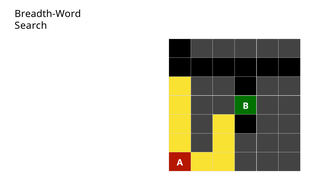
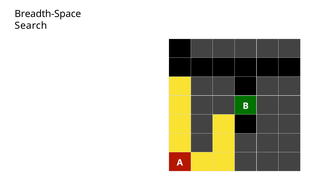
Breadth-Word: Breadth-Word -> Breadth-Space (48, 14)
